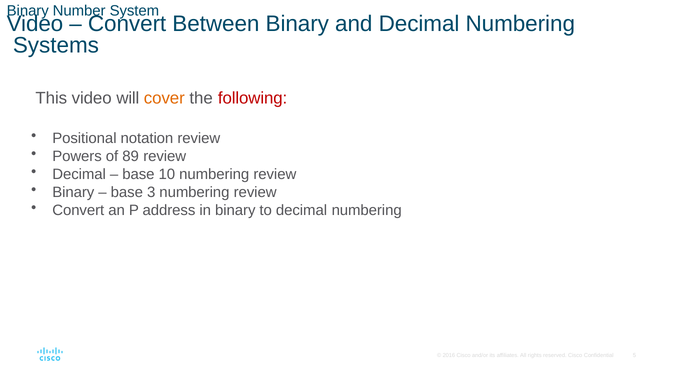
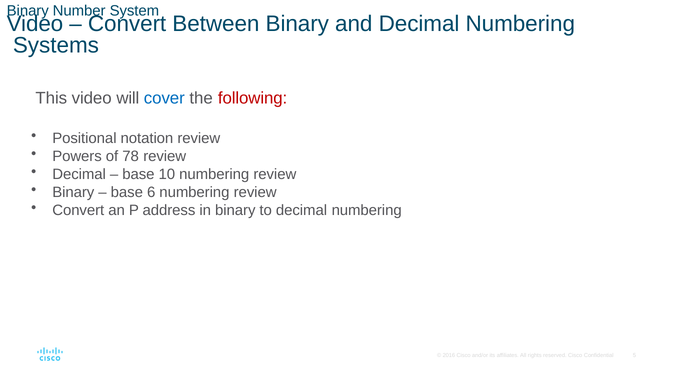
cover colour: orange -> blue (164, 98)
89: 89 -> 78 (131, 156)
3: 3 -> 6 (151, 192)
